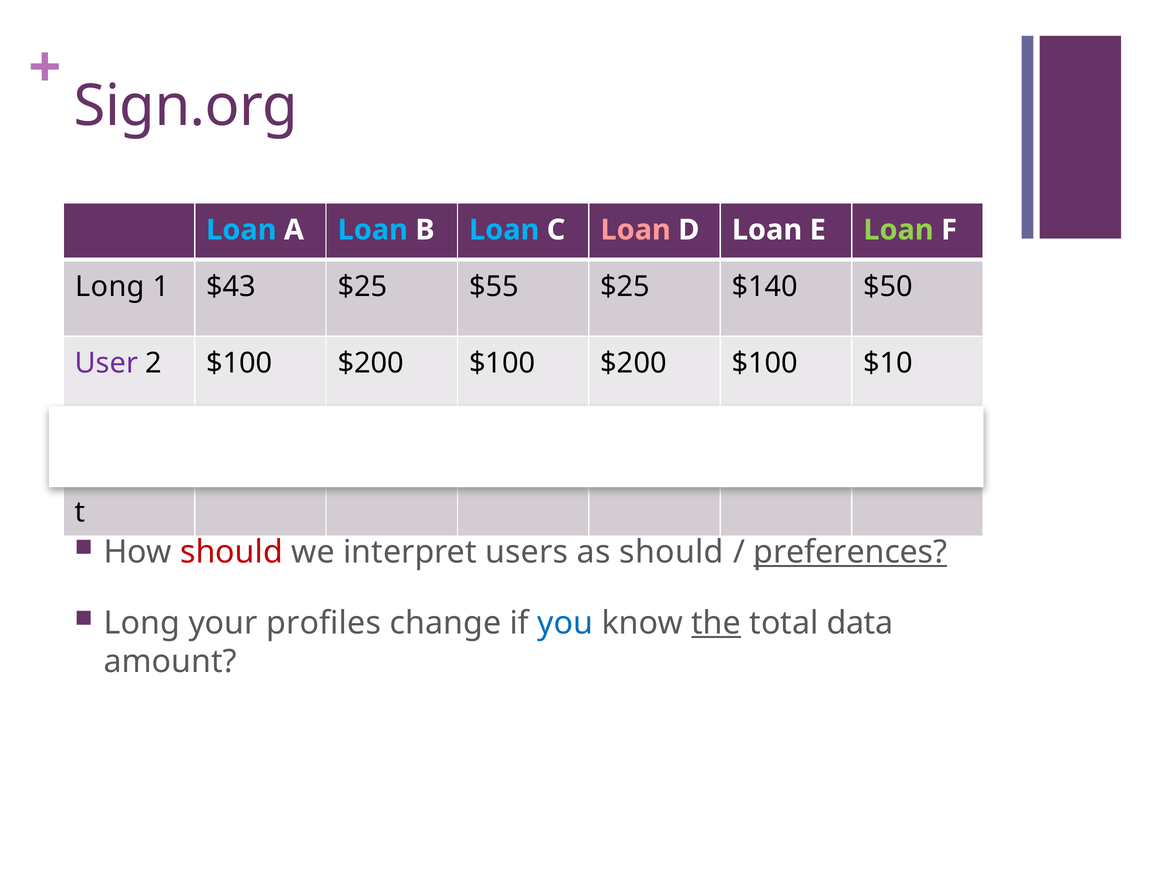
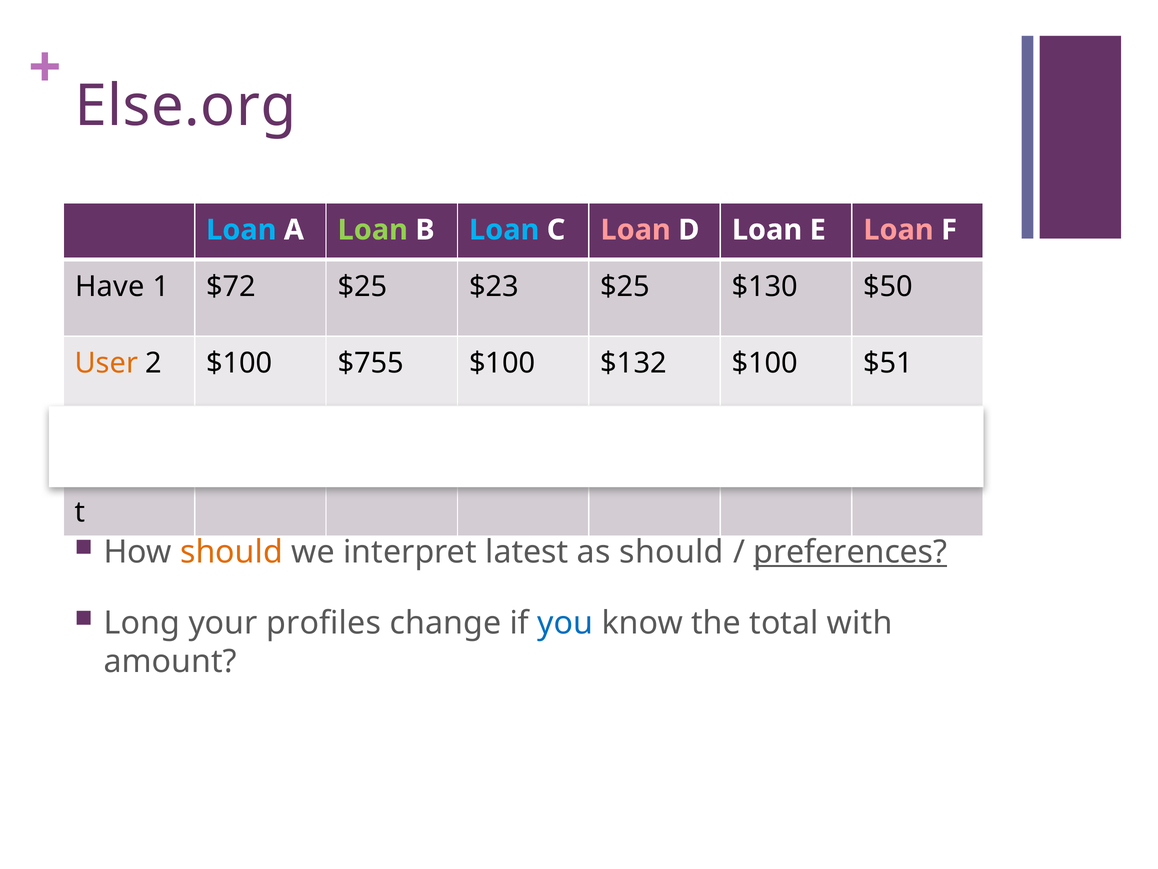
Sign.org: Sign.org -> Else.org (185, 106)
Loan colour: light blue -> light green (373, 230)
Loan colour: light green -> pink (899, 230)
Long: Long -> Have (110, 286)
$43: $43 -> $72 (231, 286)
$55: $55 -> $23 (494, 286)
$140: $140 -> $130 (765, 286)
User colour: purple -> orange (106, 363)
2 $100 $200: $200 -> $755 (371, 363)
$200: $200 -> $132 (634, 363)
$10: $10 -> $51 (888, 363)
should colour: red -> orange (231, 552)
users: users -> latest (527, 552)
the underline: present -> none (716, 623)
data: data -> with (860, 623)
